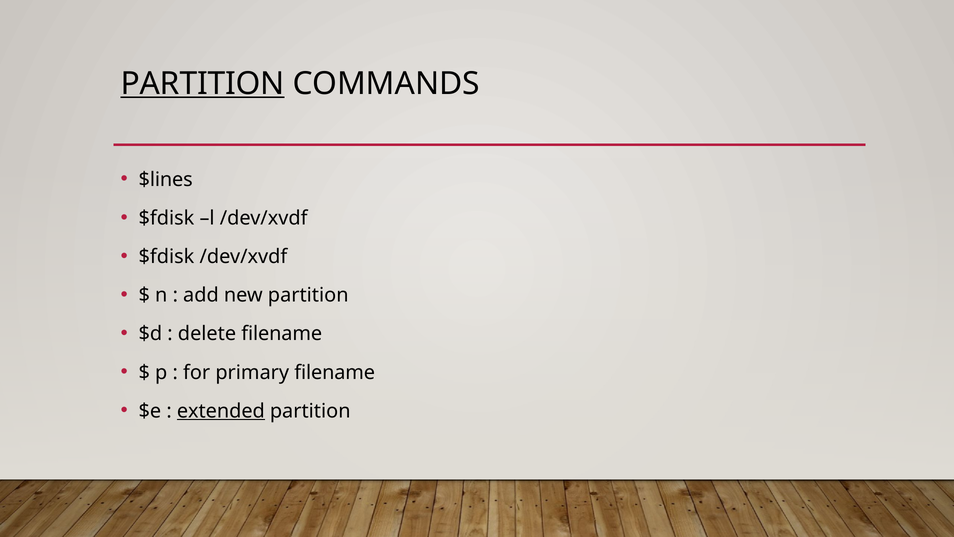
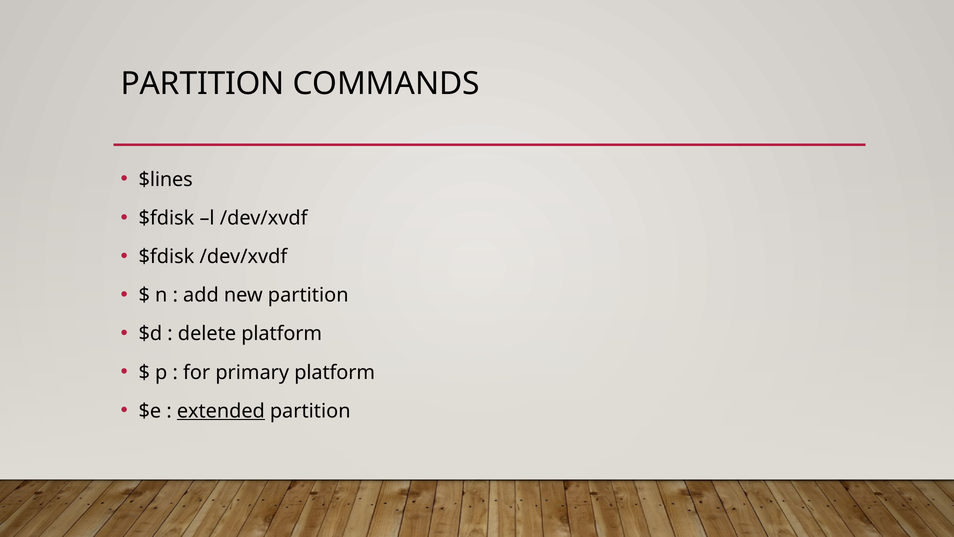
PARTITION underline: present -> none (203, 84)
delete filename: filename -> platform (282, 334)
primary filename: filename -> platform (335, 372)
